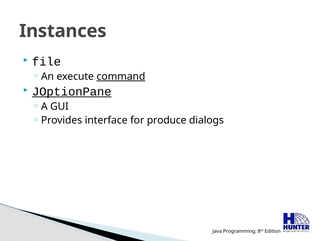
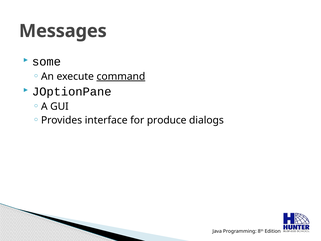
Instances: Instances -> Messages (63, 31)
file: file -> some (46, 62)
JOptionPane underline: present -> none (72, 92)
